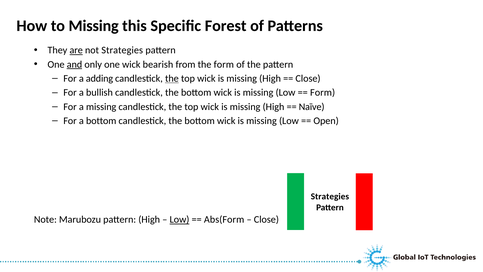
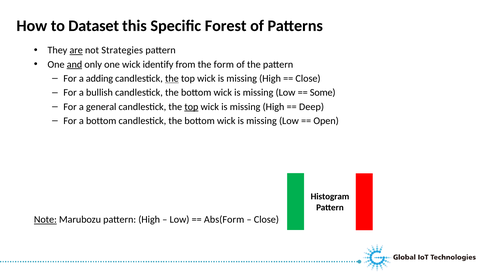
to Missing: Missing -> Dataset (94, 26)
bearish: bearish -> identify (158, 64)
Form: Form -> Some (323, 92)
a missing: missing -> general (101, 107)
top underline: none -> present (191, 107)
Naïve: Naïve -> Deep (312, 107)
Strategies: Strategies -> Histogram (330, 196)
Note underline: none -> present (45, 219)
Low underline: present -> none (179, 219)
